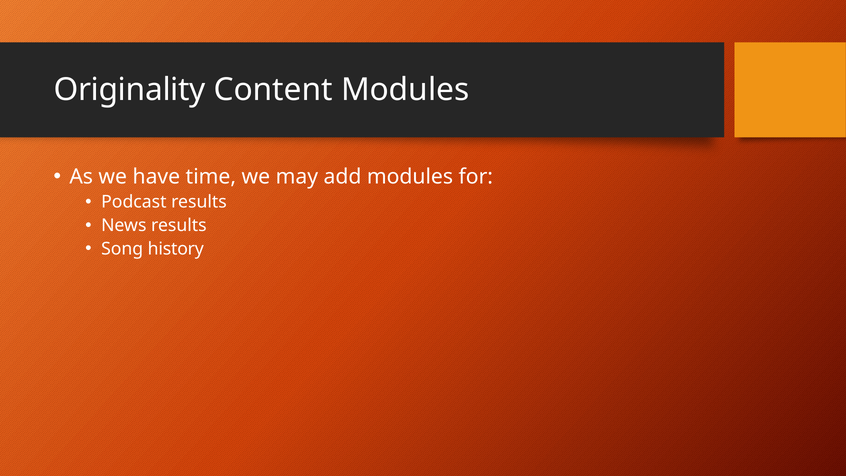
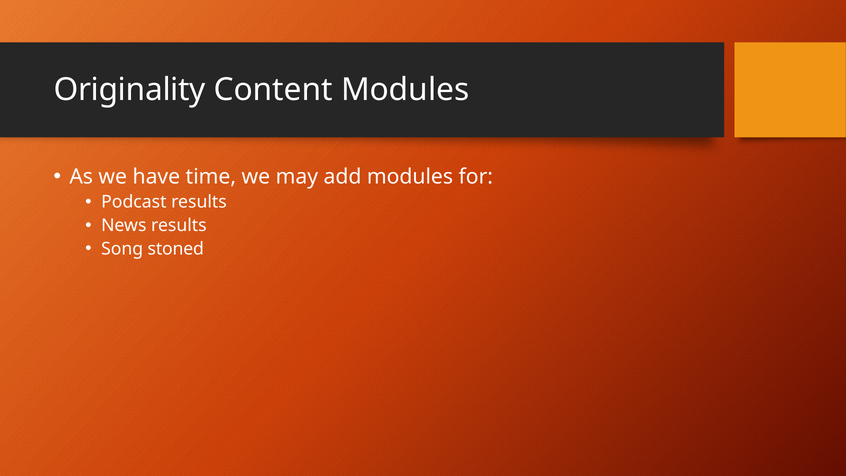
history: history -> stoned (176, 249)
